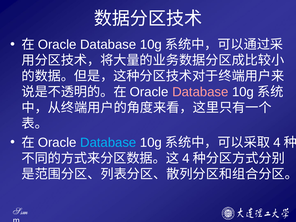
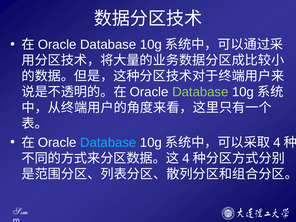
Database colour: pink -> light green (200, 92)
